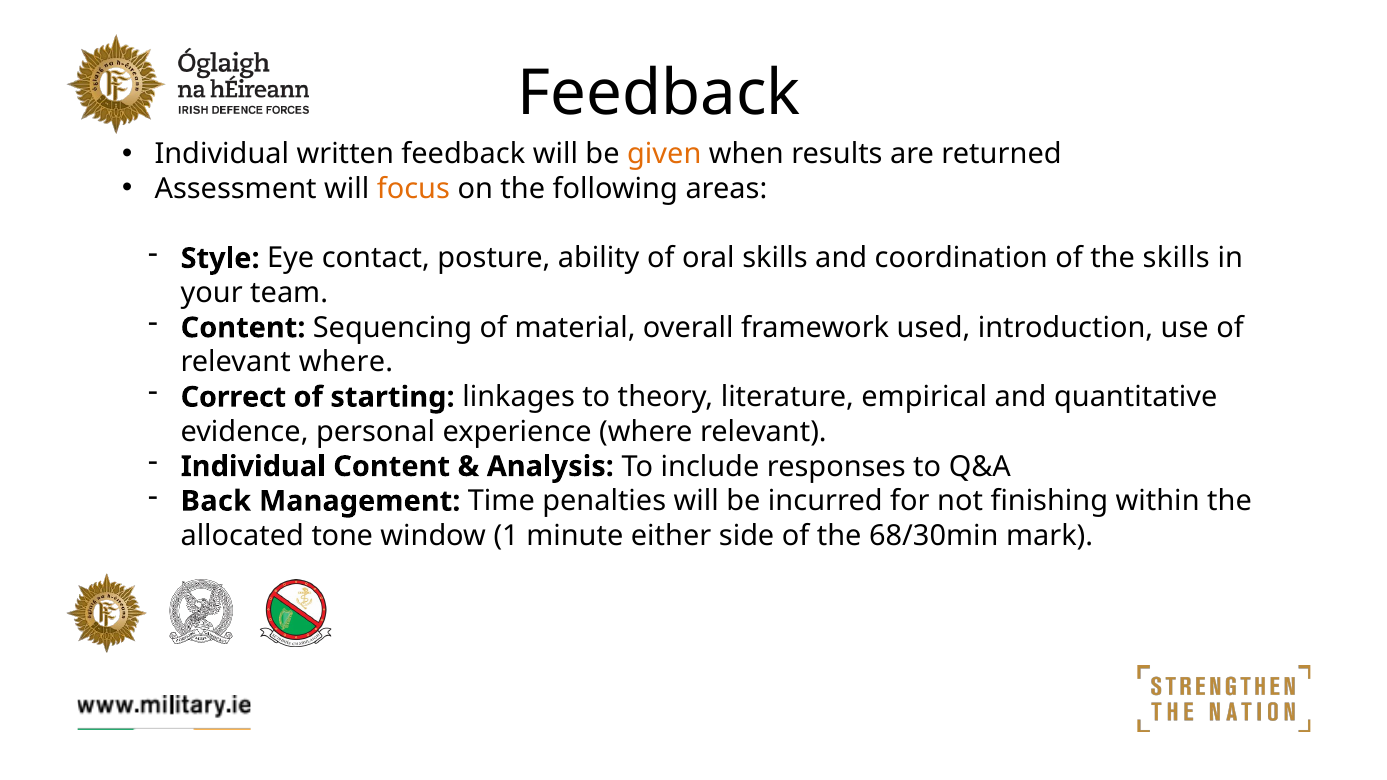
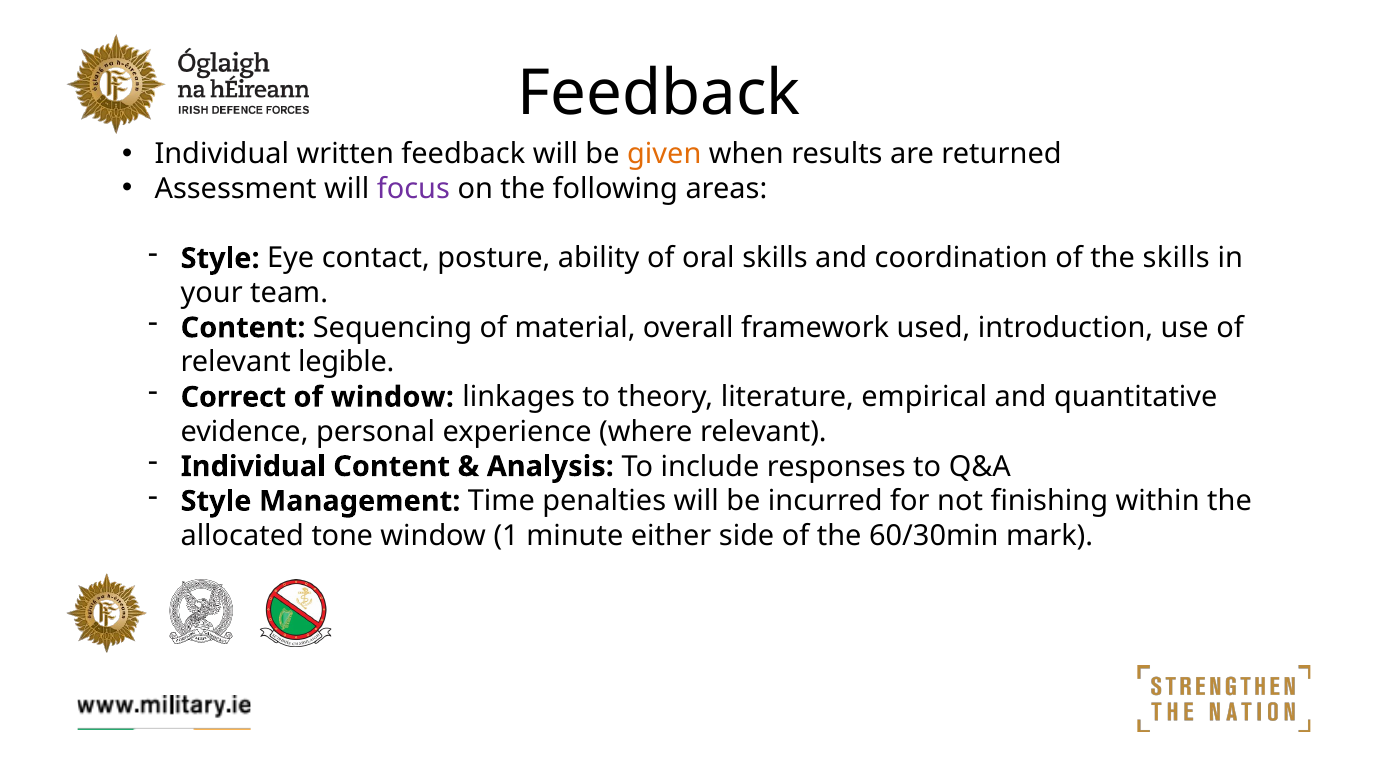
focus colour: orange -> purple (413, 189)
relevant where: where -> legible (346, 363)
of starting: starting -> window (392, 397)
Back: Back -> Style (216, 501)
68/30min: 68/30min -> 60/30min (934, 536)
